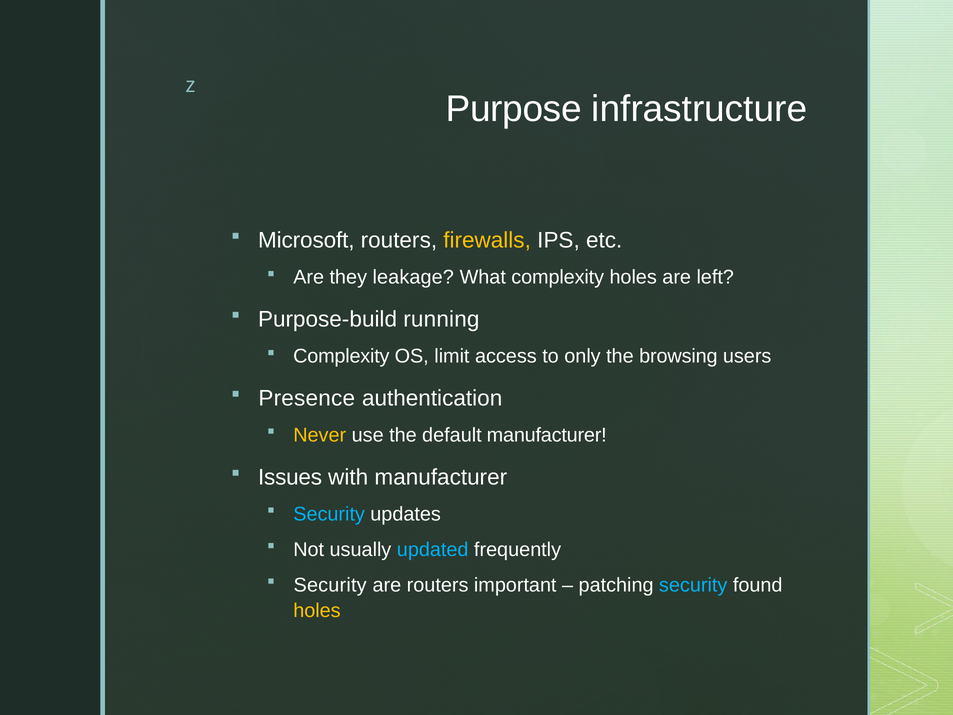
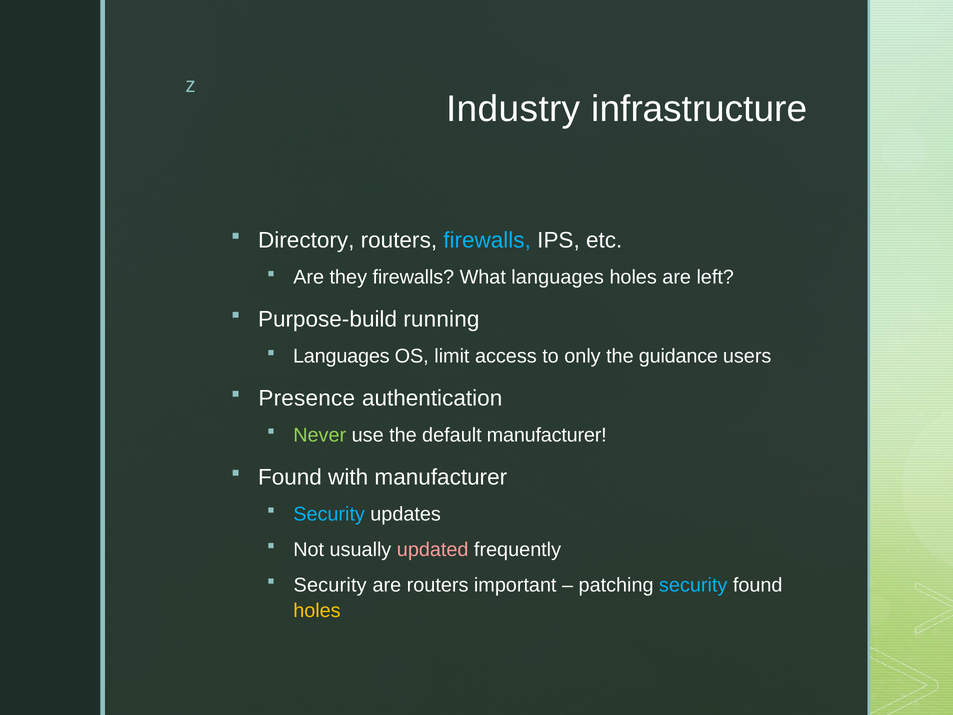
Purpose: Purpose -> Industry (513, 109)
Microsoft: Microsoft -> Directory (306, 240)
firewalls colour: yellow -> light blue (487, 240)
they leakage: leakage -> firewalls (413, 277)
What complexity: complexity -> languages (558, 277)
Complexity: Complexity -> Languages (341, 356)
browsing: browsing -> guidance (678, 356)
Never colour: yellow -> light green (320, 435)
Issues: Issues -> Found (290, 477)
updated colour: light blue -> pink (433, 549)
